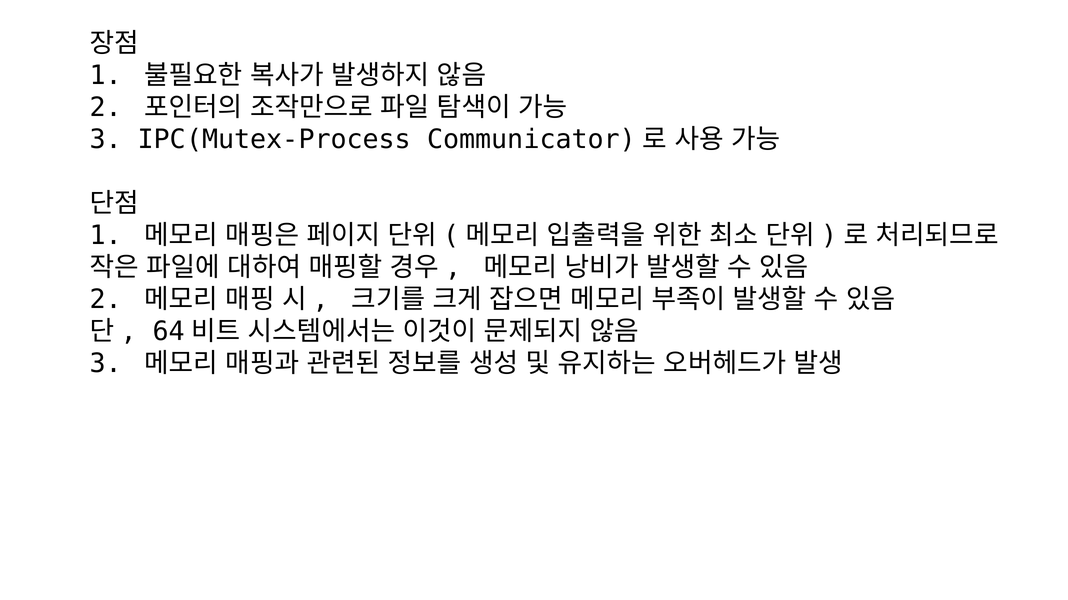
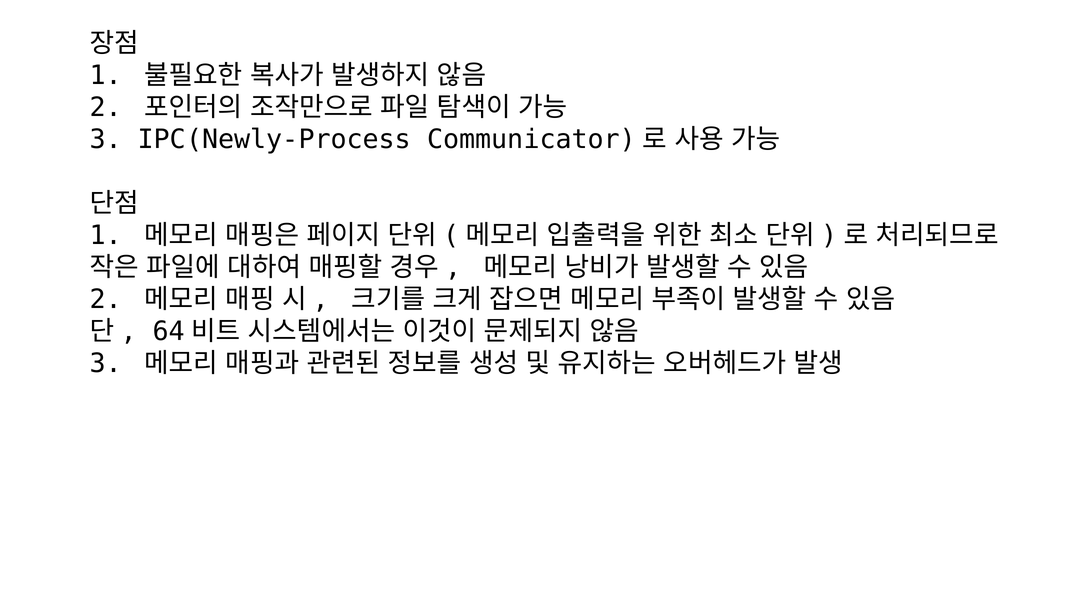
IPC(Mutex-Process: IPC(Mutex-Process -> IPC(Newly-Process (274, 140)
